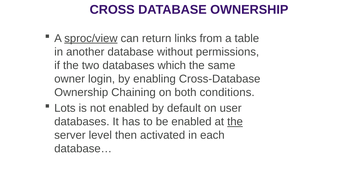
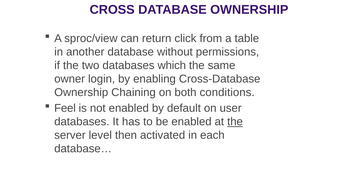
sproc/view underline: present -> none (91, 38)
links: links -> click (185, 38)
Lots: Lots -> Feel (65, 108)
